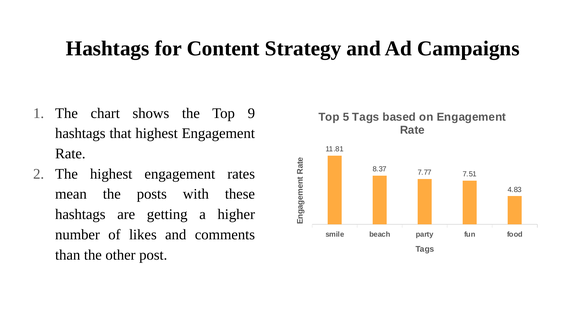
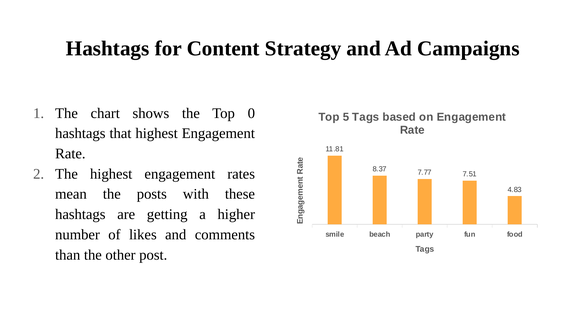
9: 9 -> 0 (251, 113)
